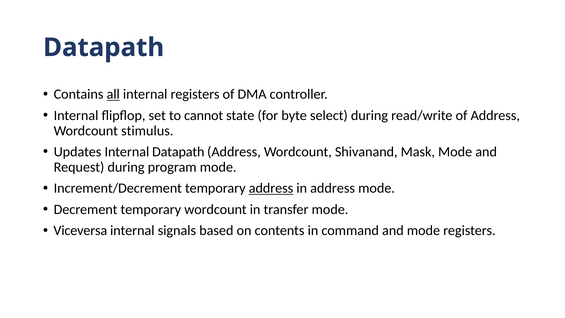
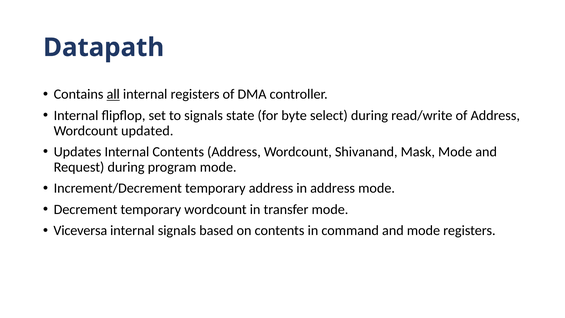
to cannot: cannot -> signals (204, 115)
stimulus: stimulus -> updated (147, 131)
Internal Datapath: Datapath -> Contents (178, 152)
address underline: present -> none (271, 188)
